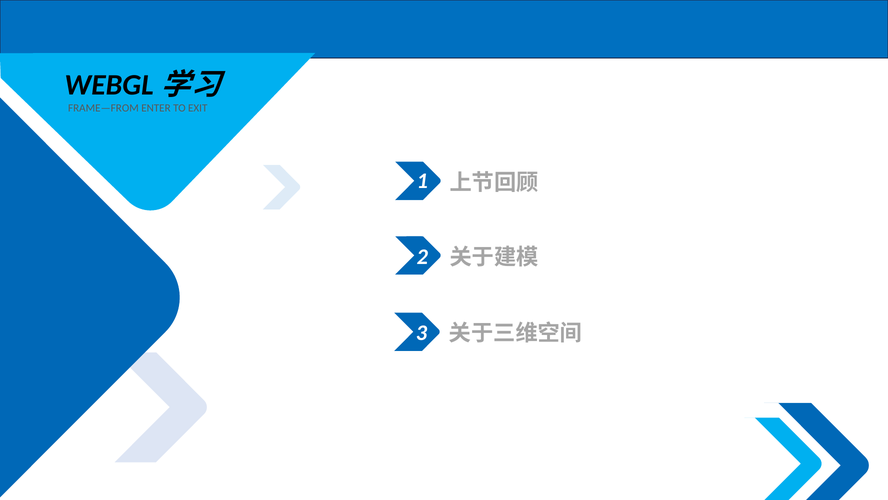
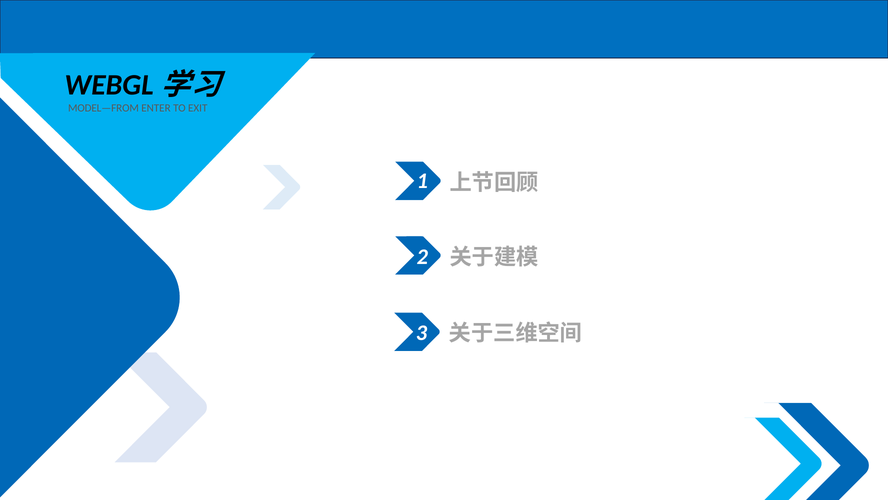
FRAME—FROM: FRAME—FROM -> MODEL—FROM (103, 108)
